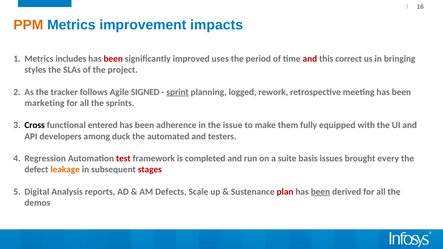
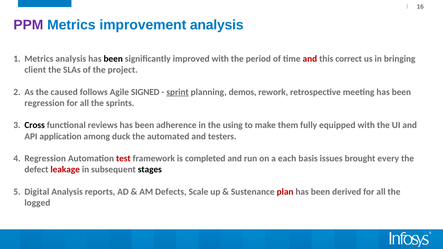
PPM colour: orange -> purple (28, 25)
improvement impacts: impacts -> analysis (217, 25)
Metrics includes: includes -> analysis (71, 59)
been colour: red -> black (113, 59)
improved uses: uses -> with (220, 59)
styles: styles -> client (35, 70)
tracker: tracker -> caused (64, 92)
logged: logged -> demos (243, 92)
marketing: marketing -> regression (45, 103)
entered: entered -> reviews (103, 125)
issue: issue -> using (233, 125)
developers: developers -> application (61, 136)
suite: suite -> each (287, 159)
leakage colour: orange -> red (65, 170)
stages colour: red -> black (150, 170)
been underline: present -> none (320, 192)
demos: demos -> logged (37, 203)
